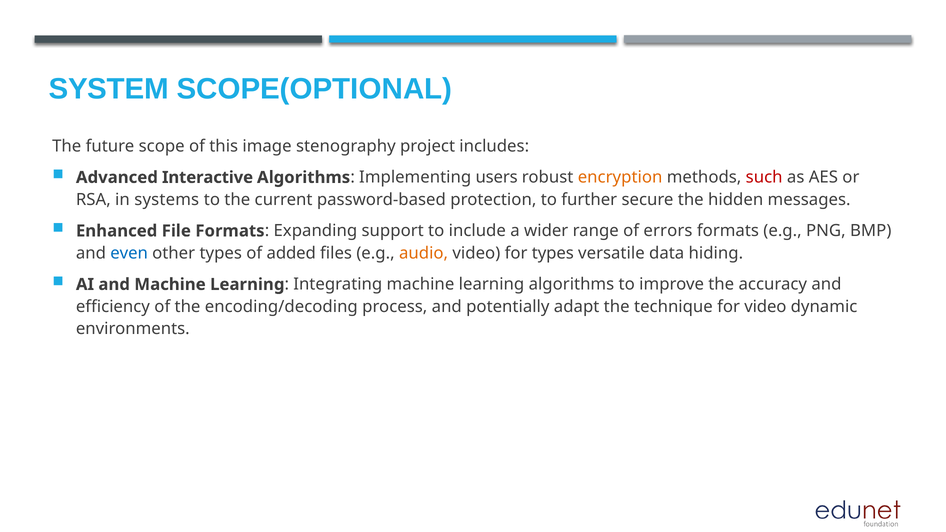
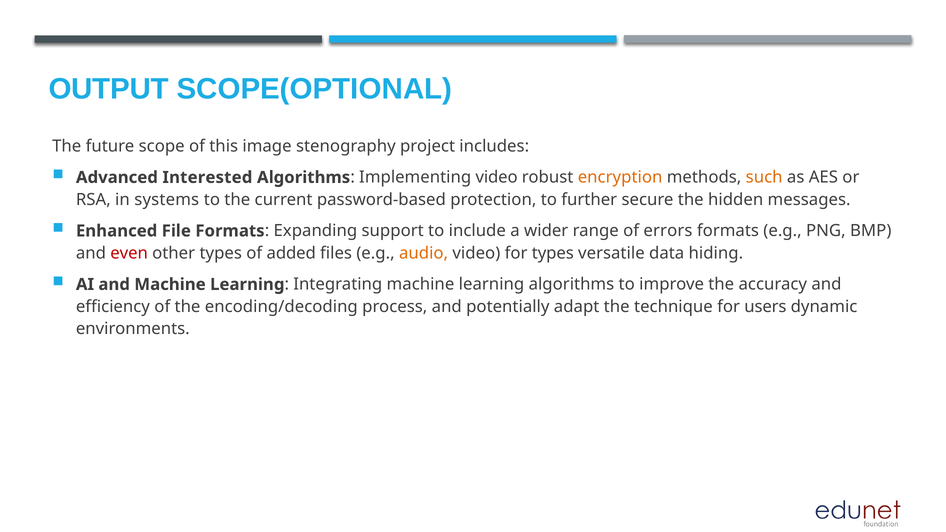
SYSTEM: SYSTEM -> OUTPUT (109, 89)
Interactive: Interactive -> Interested (207, 177)
Implementing users: users -> video (497, 177)
such colour: red -> orange (764, 177)
even colour: blue -> red (129, 253)
for video: video -> users (765, 307)
